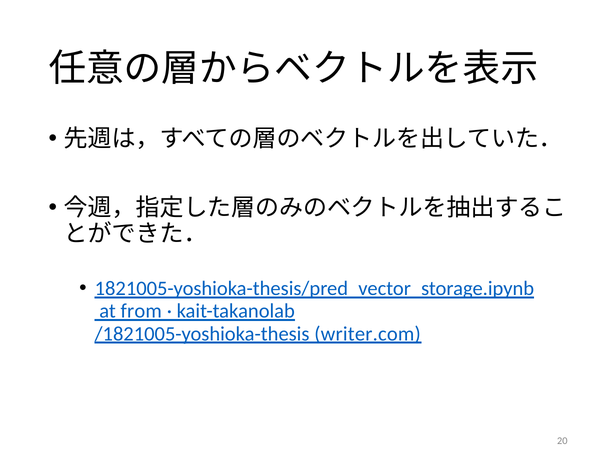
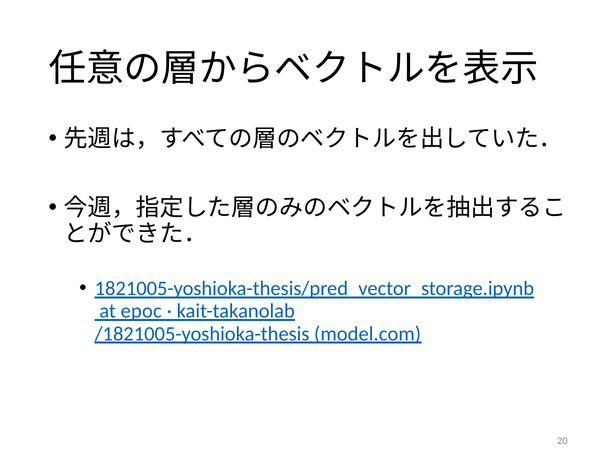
from: from -> epoc (141, 311)
writer.com: writer.com -> model.com (368, 334)
